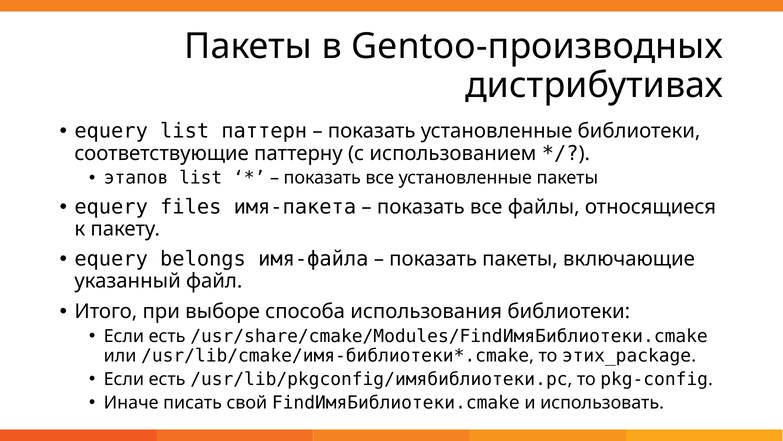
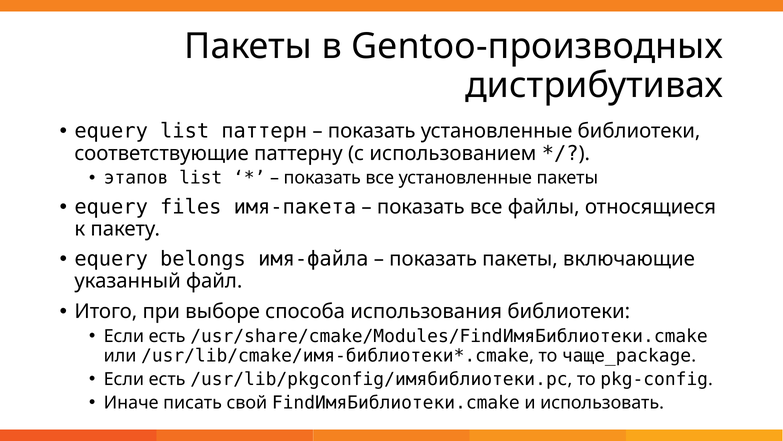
этих_package: этих_package -> чаще_package (627, 355)
